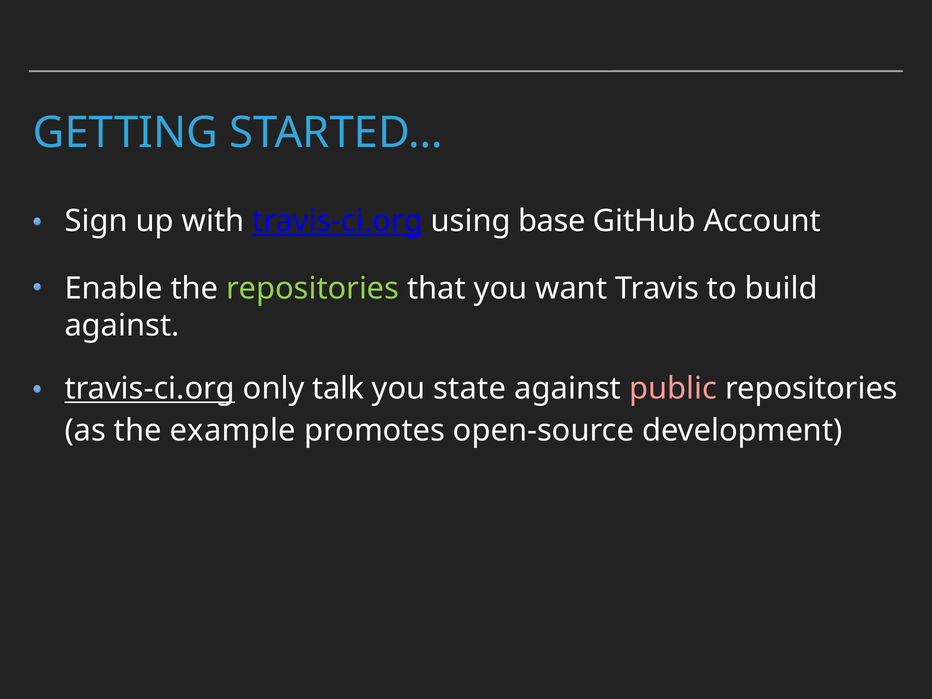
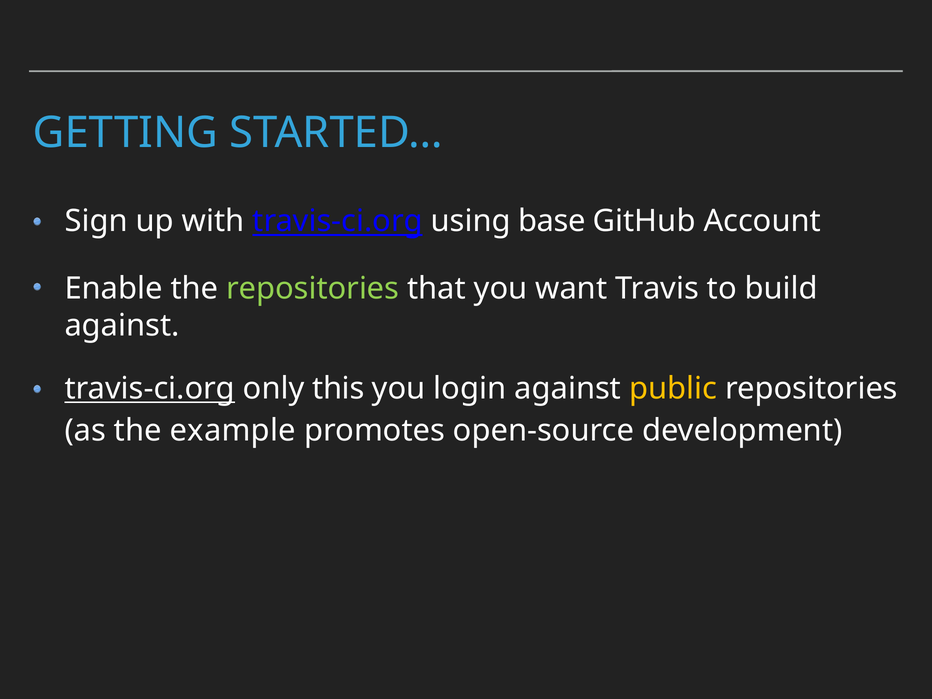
talk: talk -> this (338, 388)
state: state -> login (470, 388)
public colour: pink -> yellow (673, 388)
